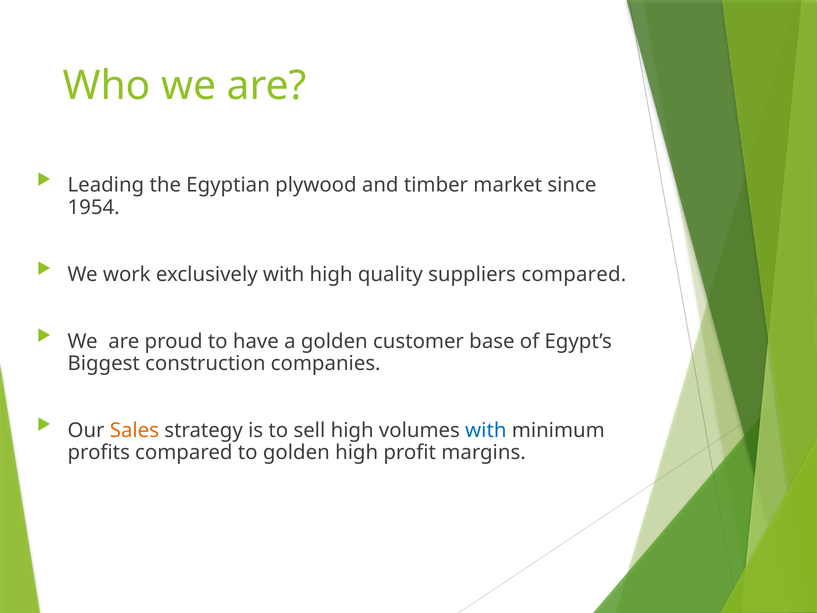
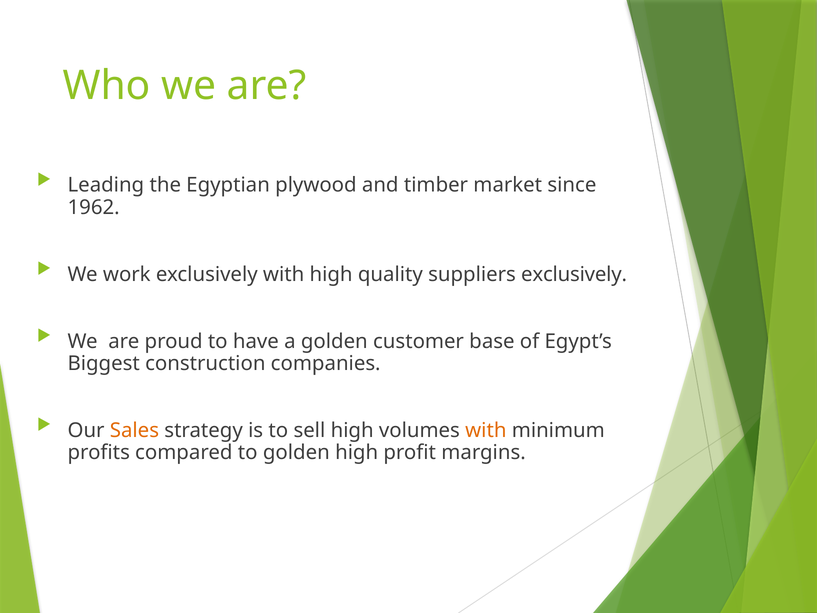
1954: 1954 -> 1962 (94, 207)
suppliers compared: compared -> exclusively (574, 274)
with colour: blue -> orange (486, 430)
